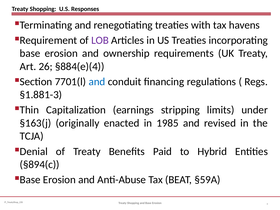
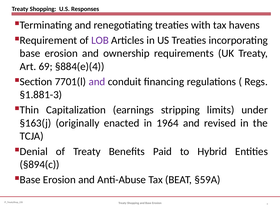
26: 26 -> 69 (46, 66)
and colour: blue -> purple (97, 82)
1985: 1985 -> 1964 (168, 123)
